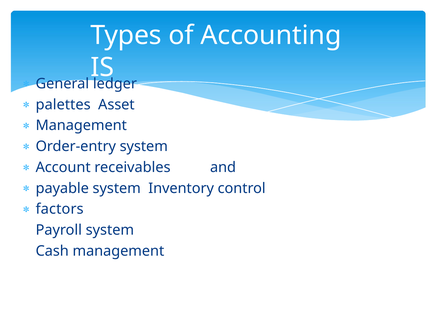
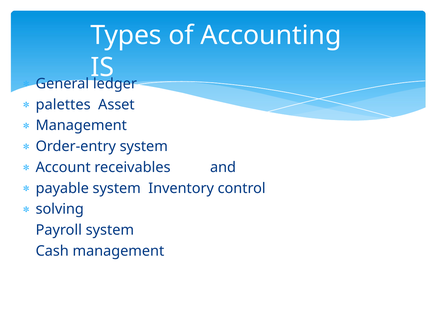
factors: factors -> solving (60, 209)
